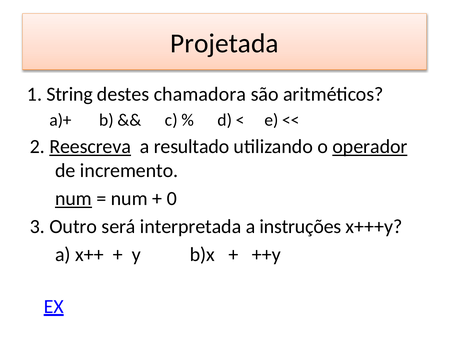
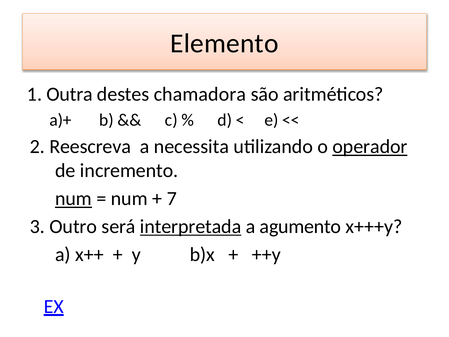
Projetada: Projetada -> Elemento (224, 43)
String: String -> Outra (70, 94)
Reescreva underline: present -> none (90, 147)
resultado: resultado -> necessita (191, 147)
0: 0 -> 7 (172, 199)
interpretada underline: none -> present (191, 226)
instruções: instruções -> agumento (300, 226)
